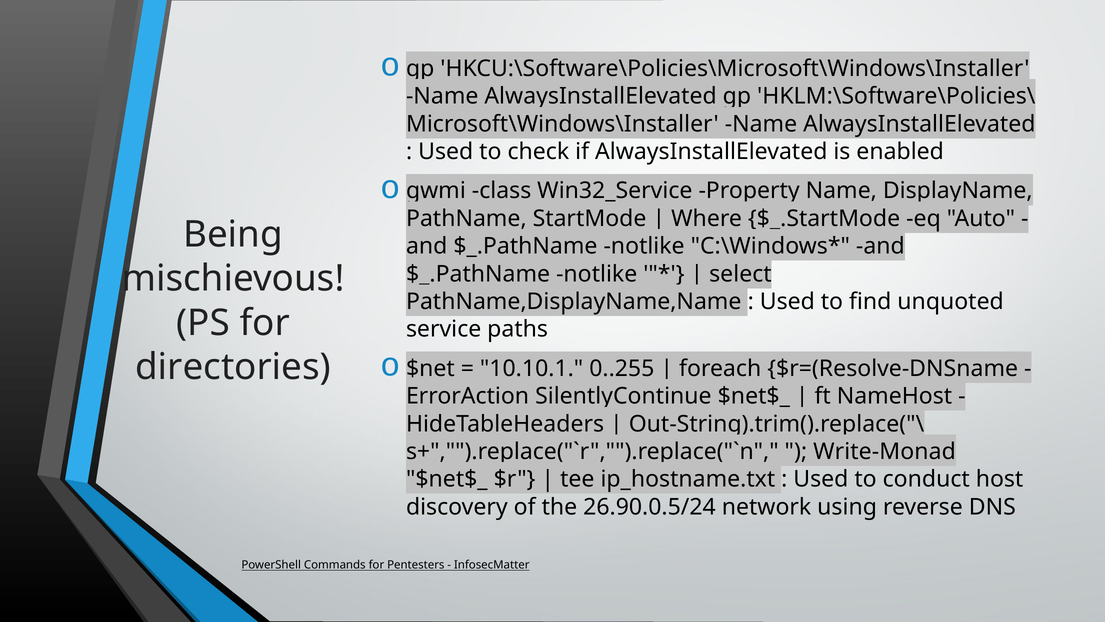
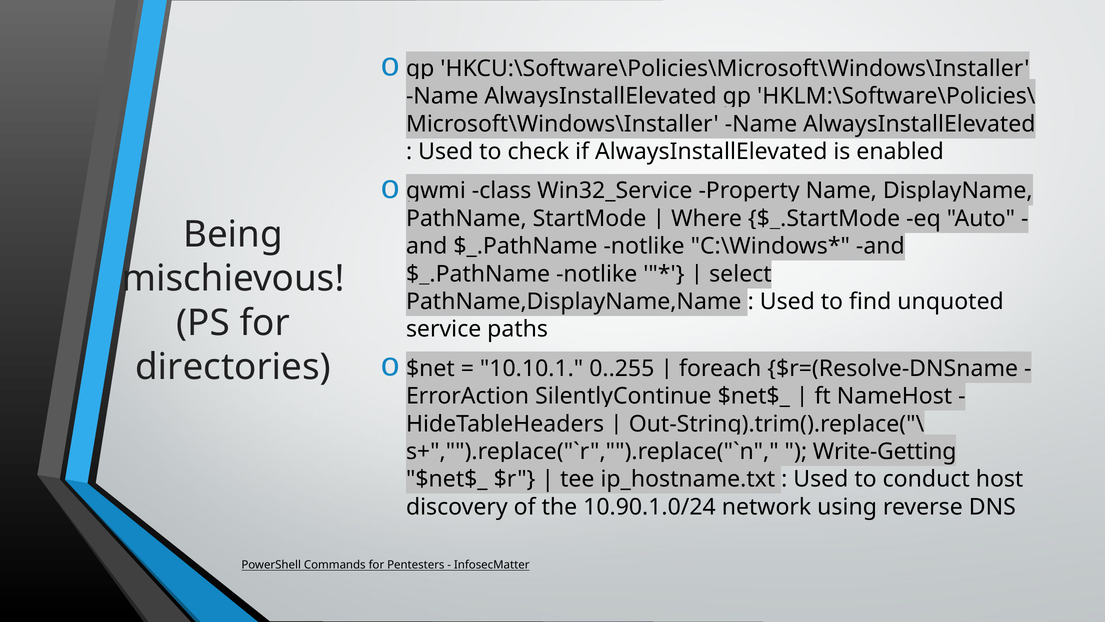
Write-Monad: Write-Monad -> Write-Getting (885, 451)
26.90.0.5/24: 26.90.0.5/24 -> 10.90.1.0/24 (649, 507)
